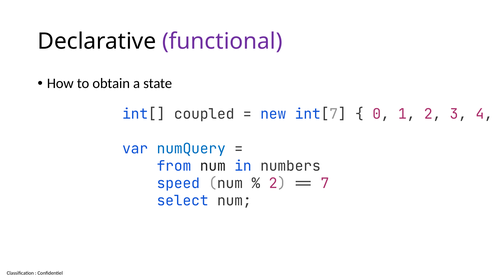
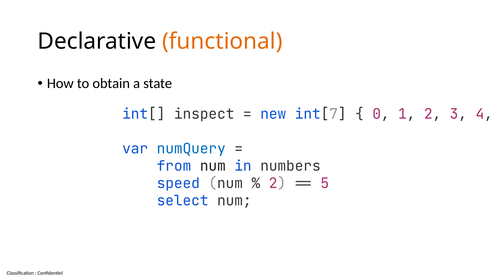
functional colour: purple -> orange (222, 41)
coupled: coupled -> inspect (204, 114)
7: 7 -> 5 (325, 183)
